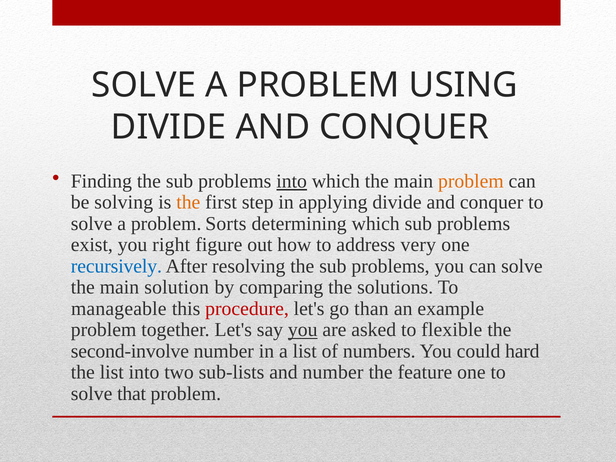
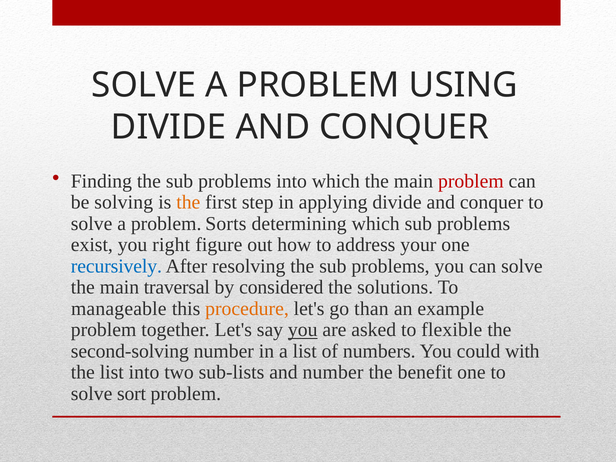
into underline: present -> none (292, 181)
problem colour: orange -> red (471, 181)
very: very -> your (418, 245)
solution: solution -> traversal (177, 287)
comparing: comparing -> considered (281, 287)
procedure colour: red -> orange (247, 309)
second-involve: second-involve -> second-solving (130, 351)
hard: hard -> with (522, 351)
feature: feature -> benefit (425, 372)
that: that -> sort (132, 394)
